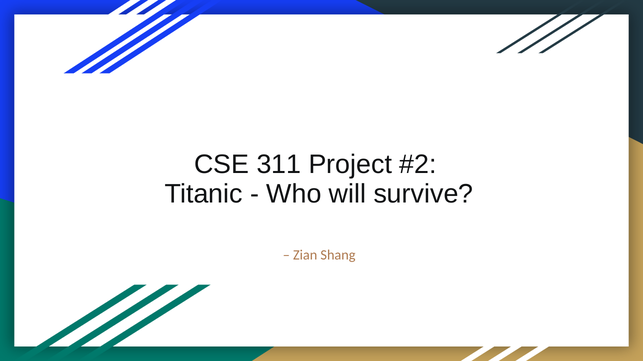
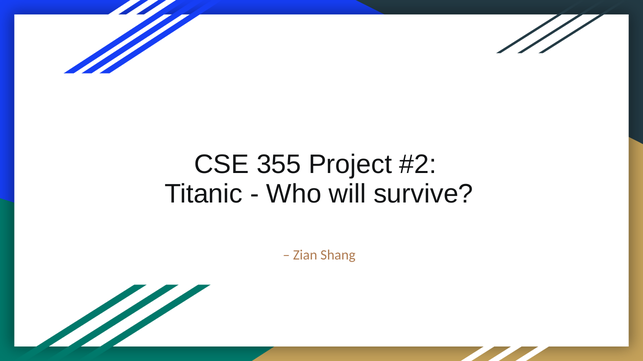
311: 311 -> 355 (279, 165)
